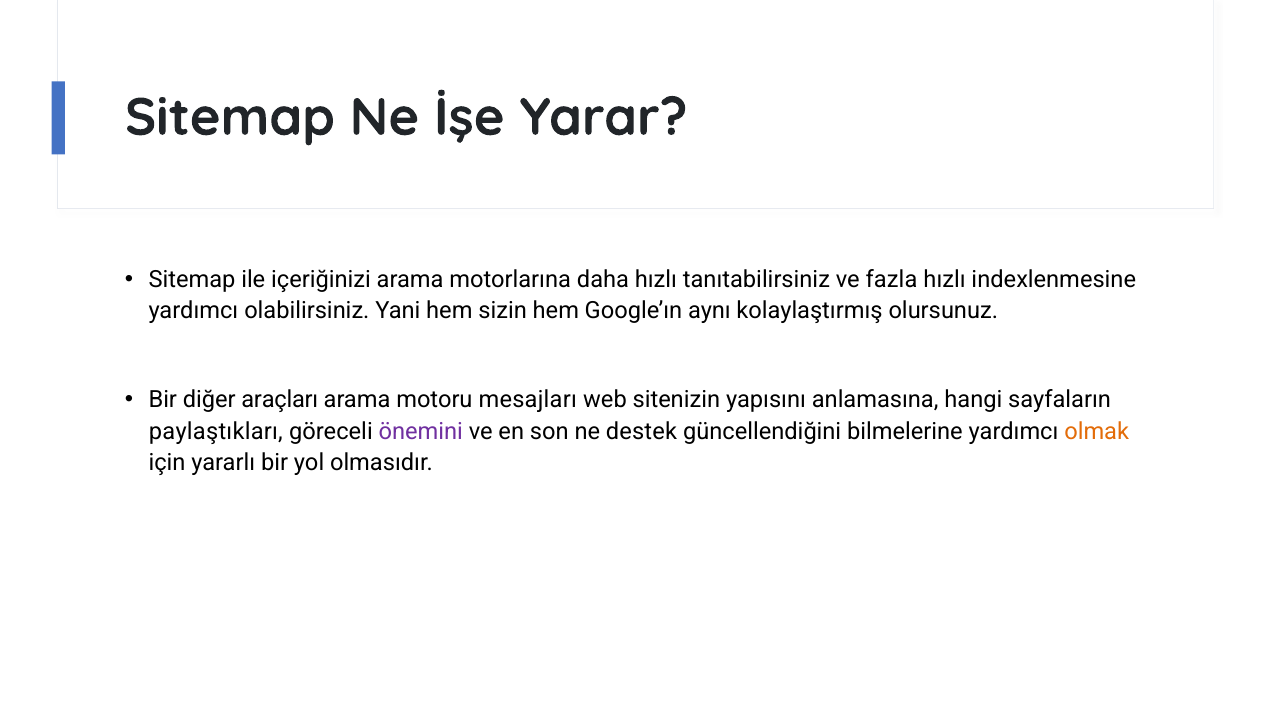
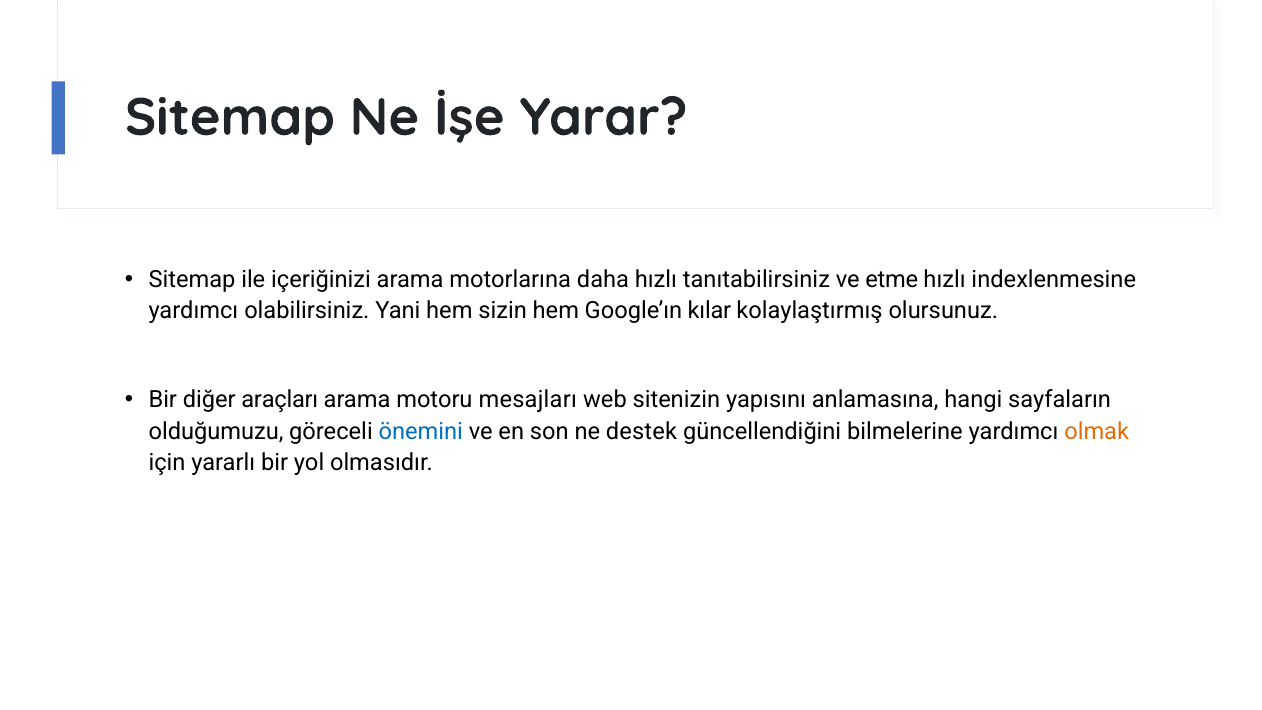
fazla: fazla -> etme (892, 280)
aynı: aynı -> kılar (709, 311)
paylaştıkları: paylaştıkları -> olduğumuzu (216, 431)
önemini colour: purple -> blue (421, 431)
